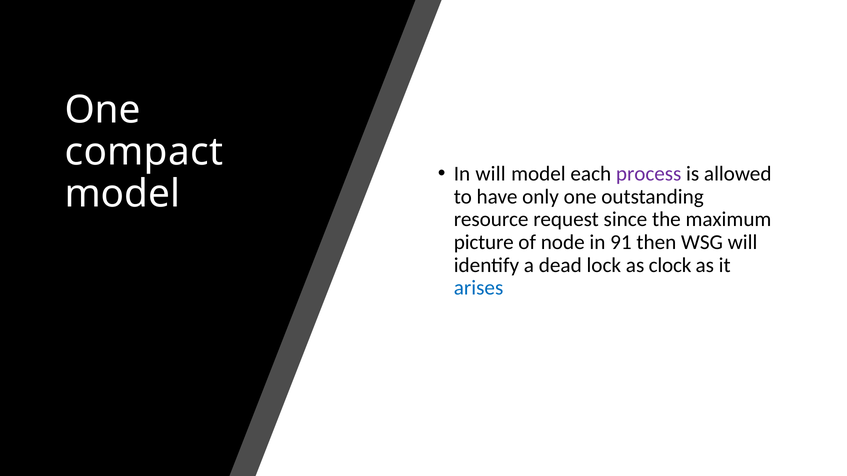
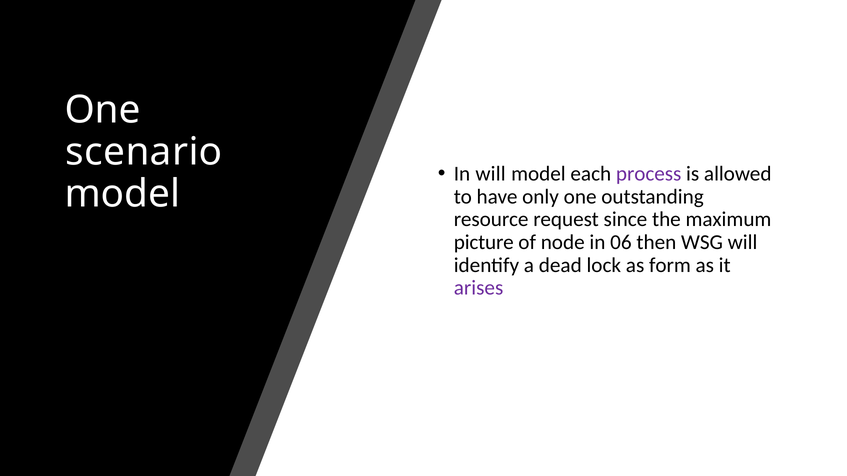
compact: compact -> scenario (144, 152)
91: 91 -> 06 (621, 243)
clock: clock -> form (670, 265)
arises colour: blue -> purple (479, 288)
